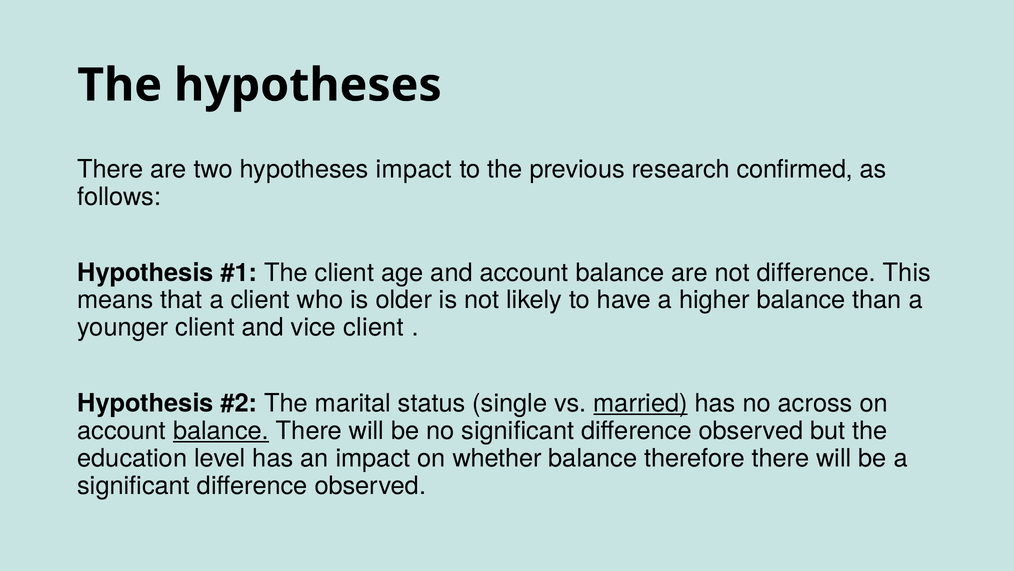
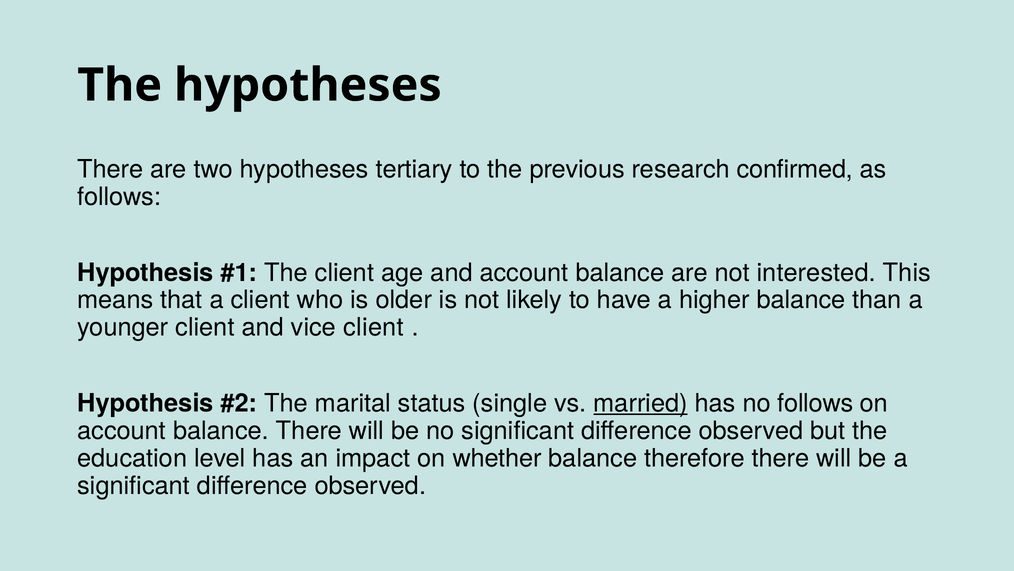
hypotheses impact: impact -> tertiary (414, 169)
not difference: difference -> interested (816, 272)
no across: across -> follows (815, 403)
balance underline: present -> none (221, 430)
